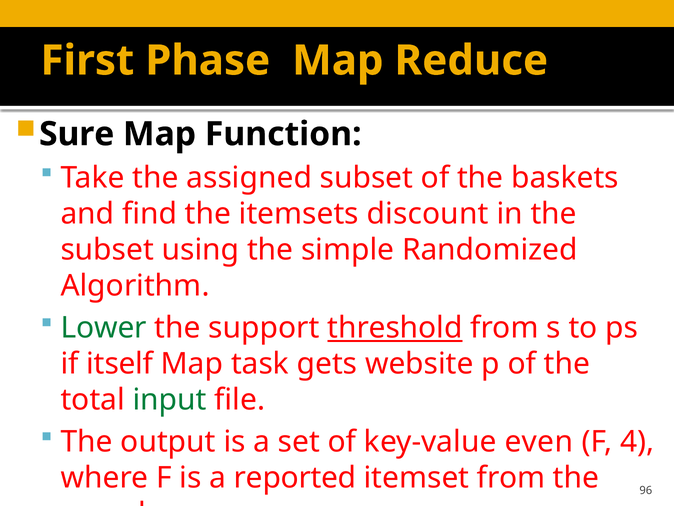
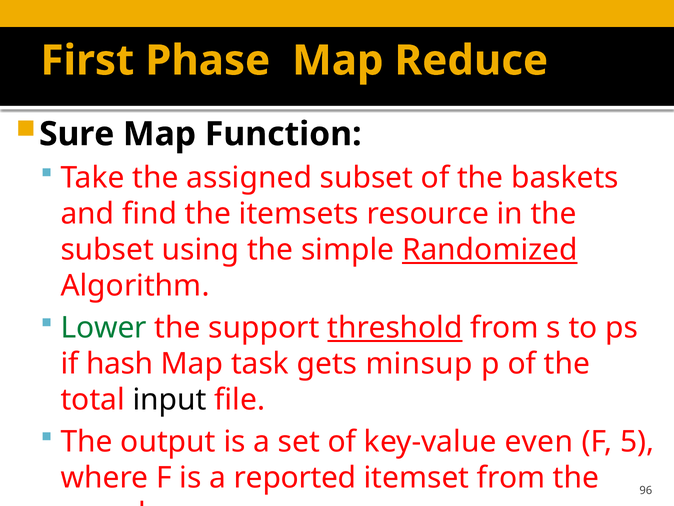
discount: discount -> resource (428, 214)
Randomized underline: none -> present (490, 250)
itself: itself -> hash (120, 364)
website: website -> minsup (419, 364)
input colour: green -> black (170, 400)
4: 4 -> 5 (637, 442)
